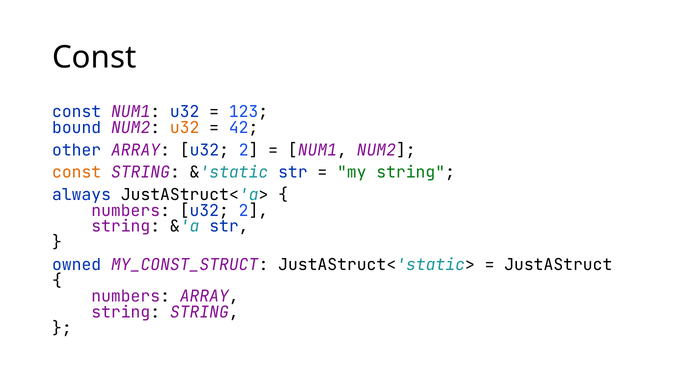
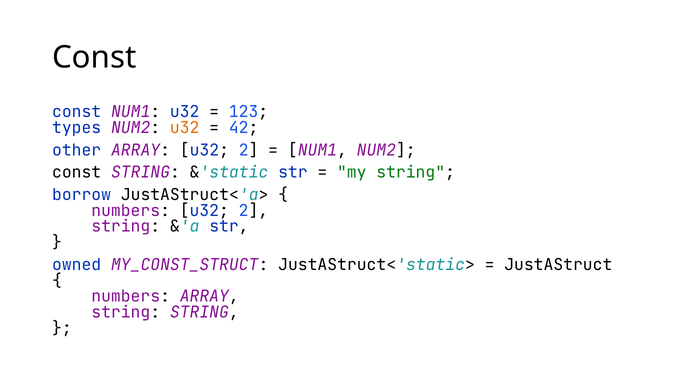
bound: bound -> types (77, 128)
const colour: orange -> black (77, 173)
always: always -> borrow (82, 195)
